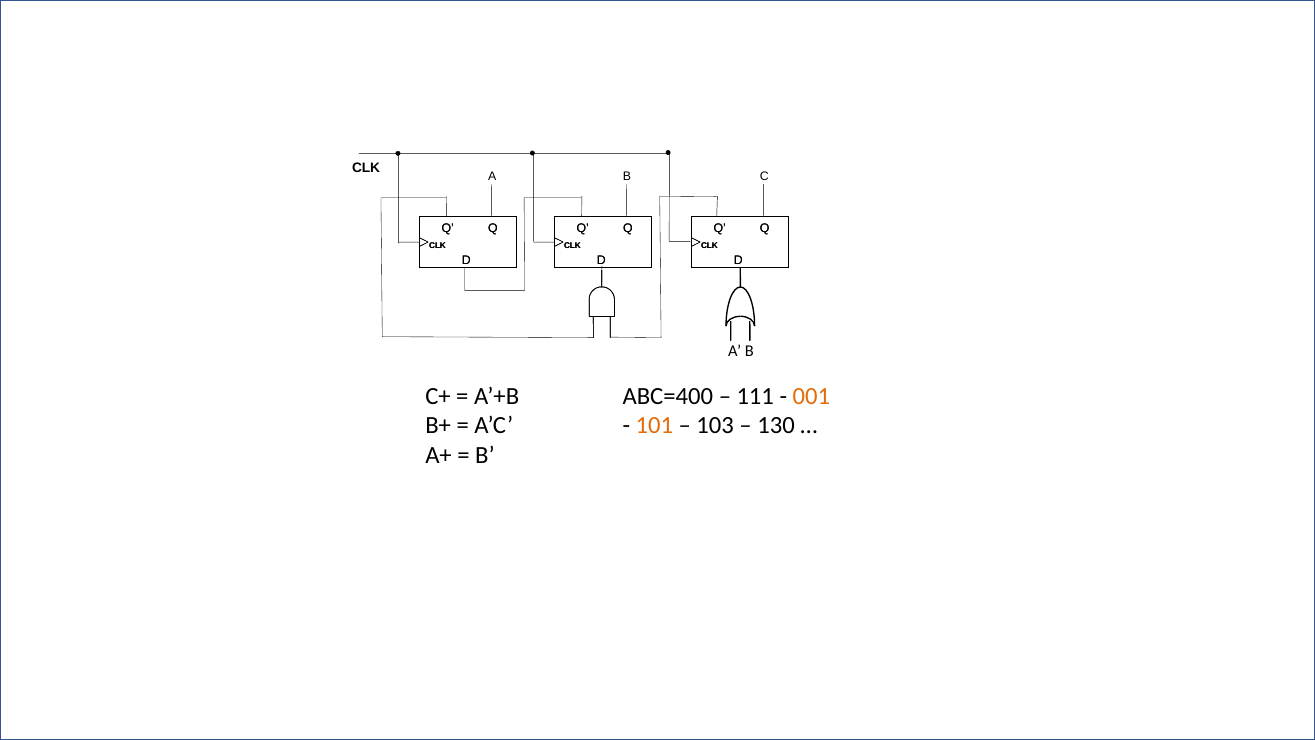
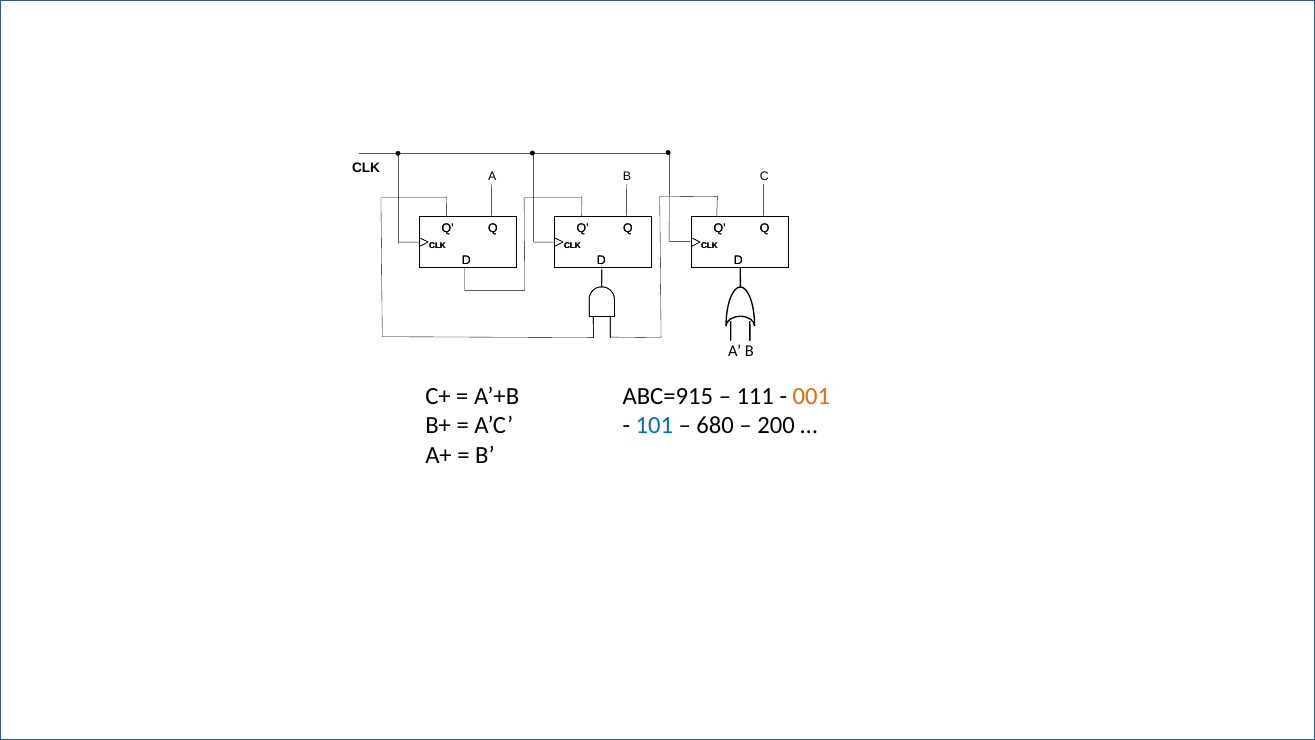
ABC=400: ABC=400 -> ABC=915 (668, 396)
101 colour: orange -> blue (654, 426)
103: 103 -> 680 (715, 426)
130: 130 -> 200 (776, 426)
